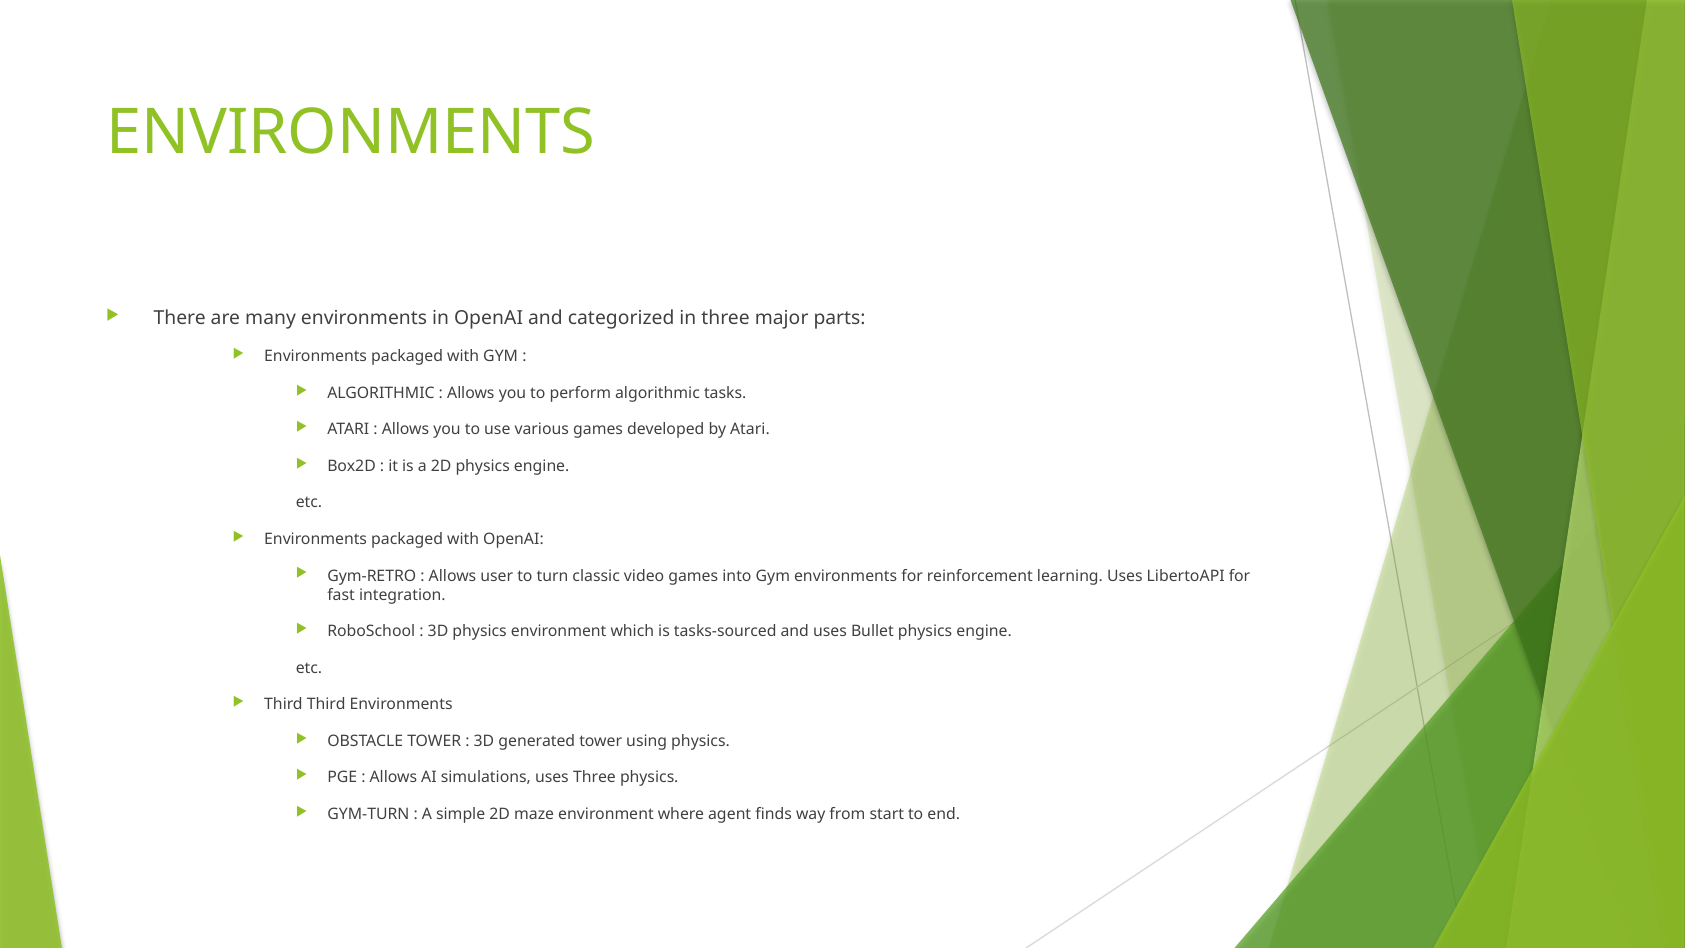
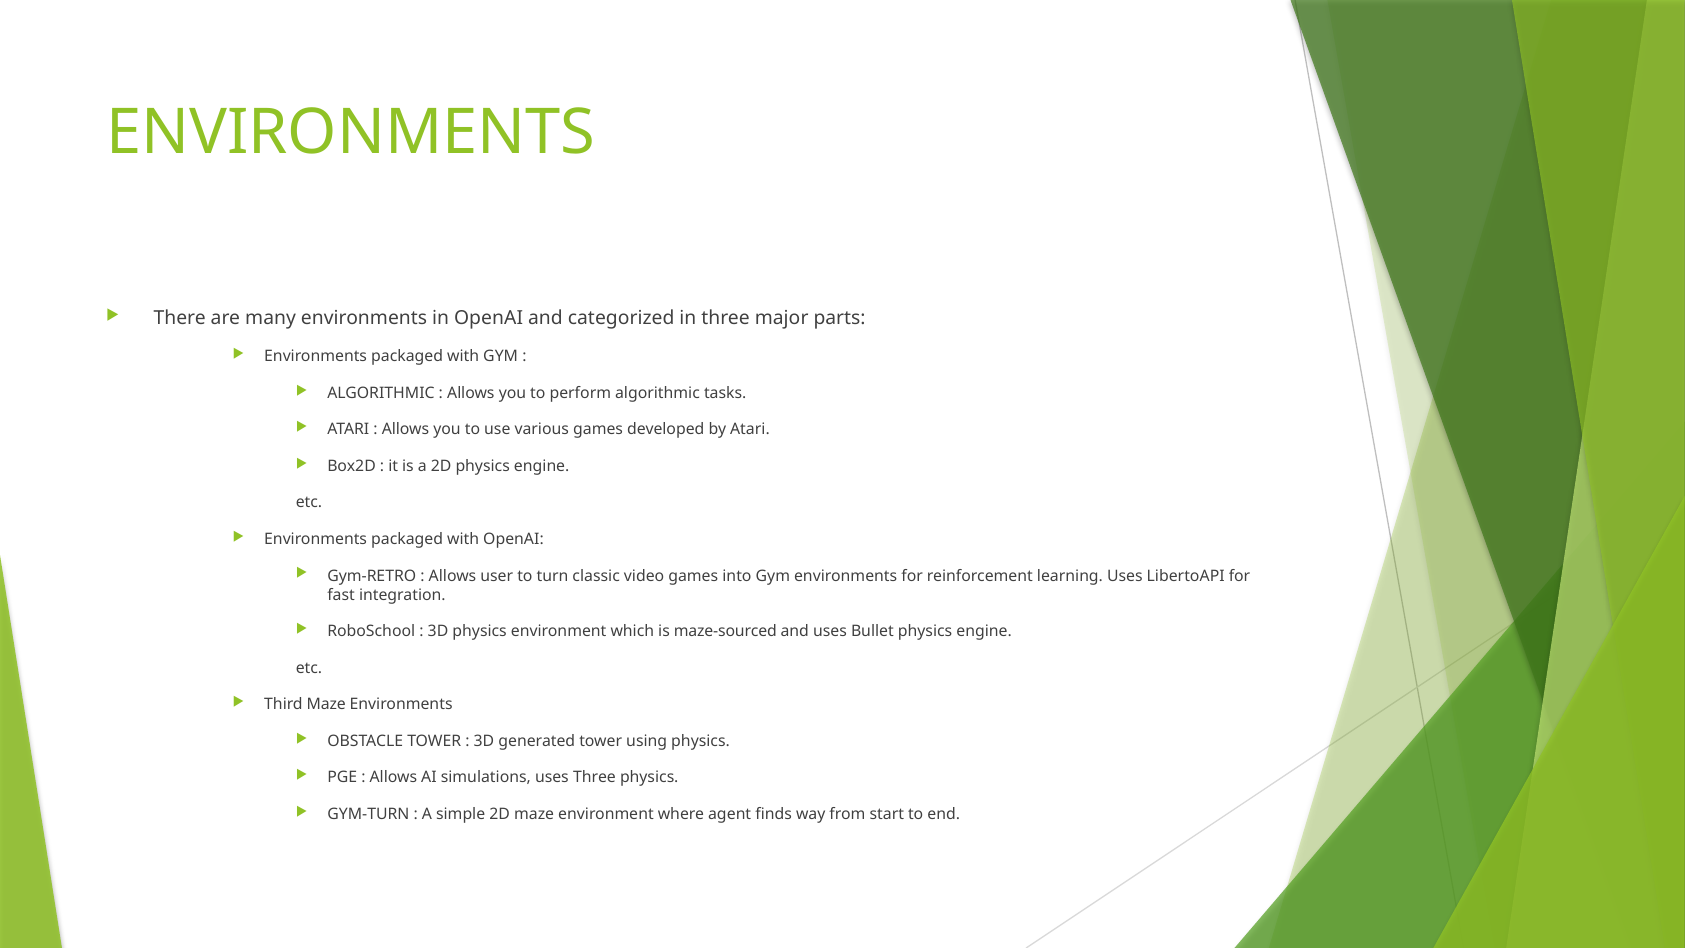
tasks-sourced: tasks-sourced -> maze-sourced (725, 631)
Third Third: Third -> Maze (326, 704)
